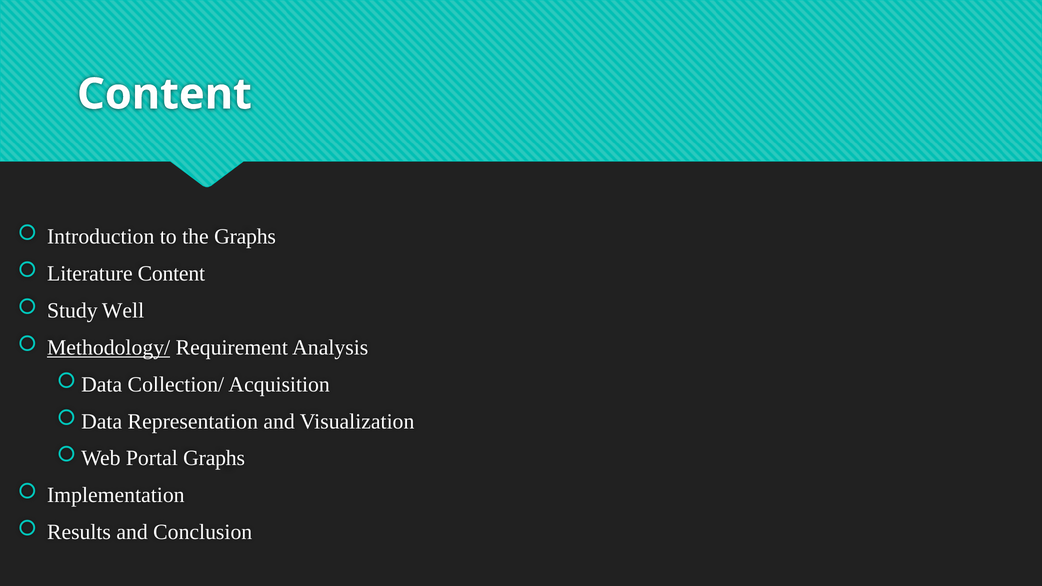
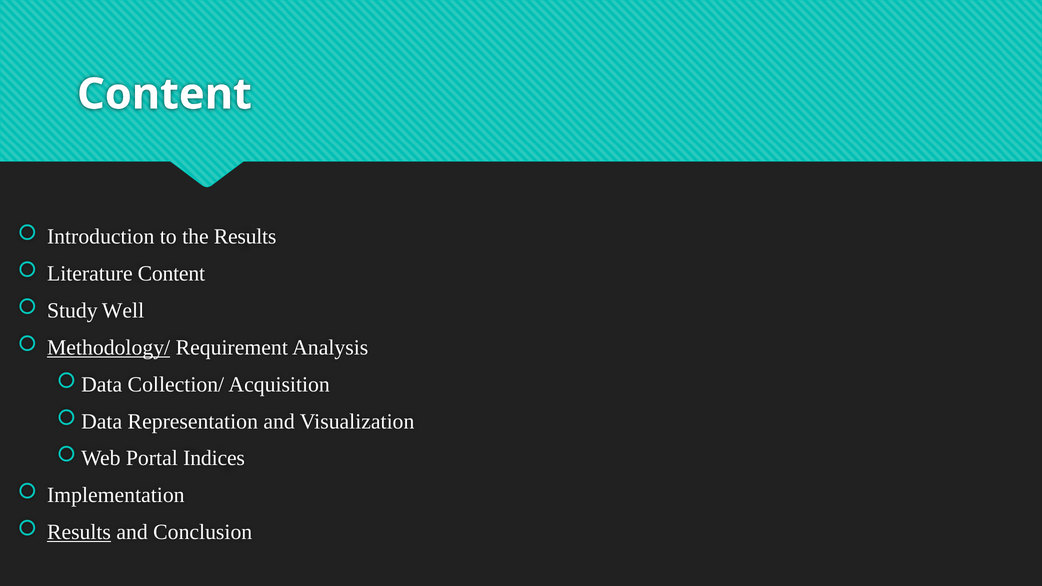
the Graphs: Graphs -> Results (245, 237)
Portal Graphs: Graphs -> Indices (214, 458)
Results underline: none -> present (79, 532)
